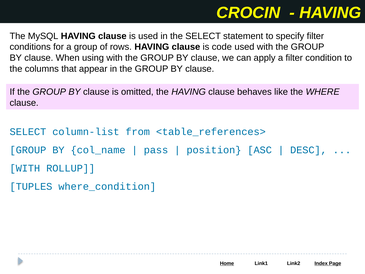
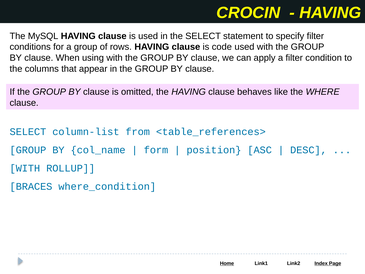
pass: pass -> form (156, 150)
TUPLES: TUPLES -> BRACES (31, 186)
